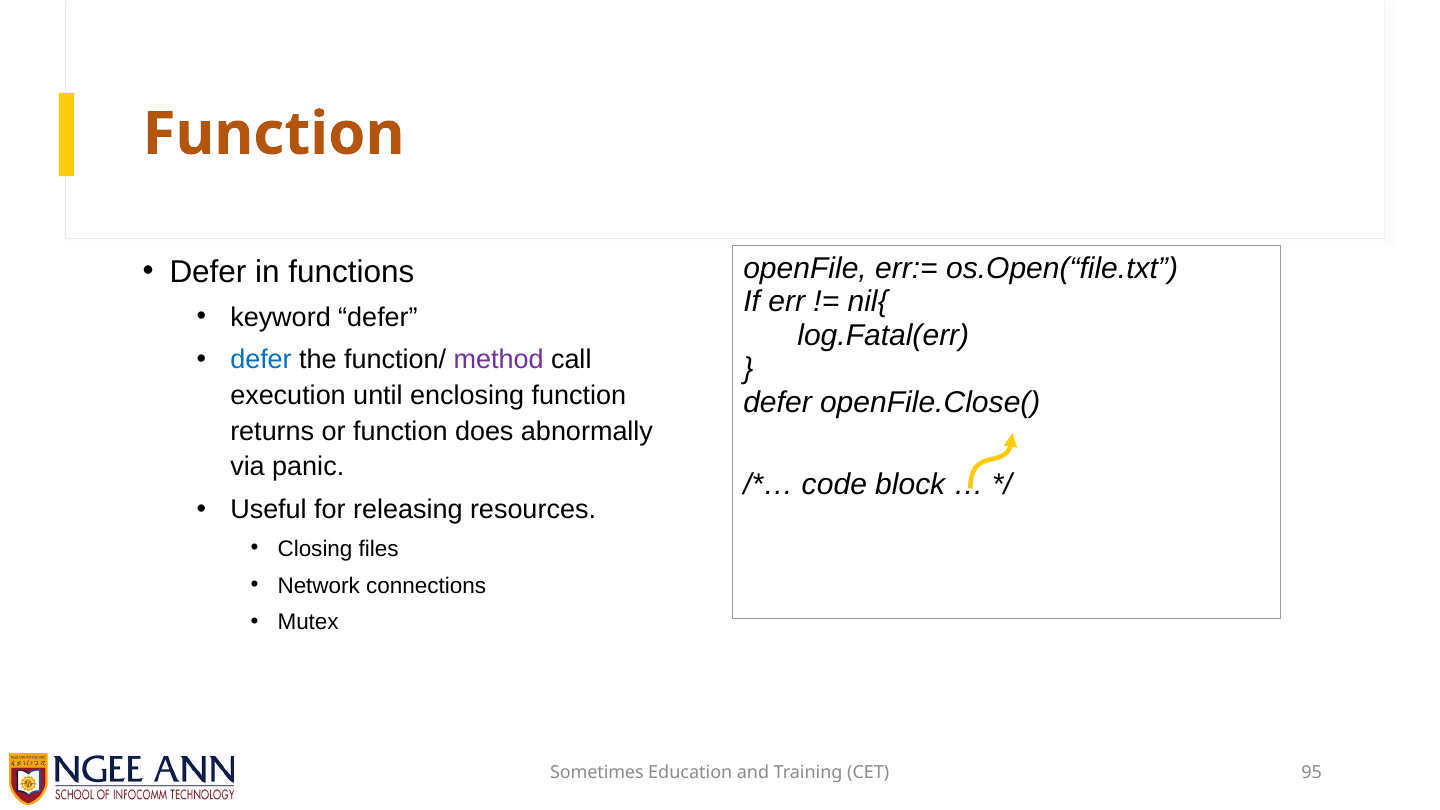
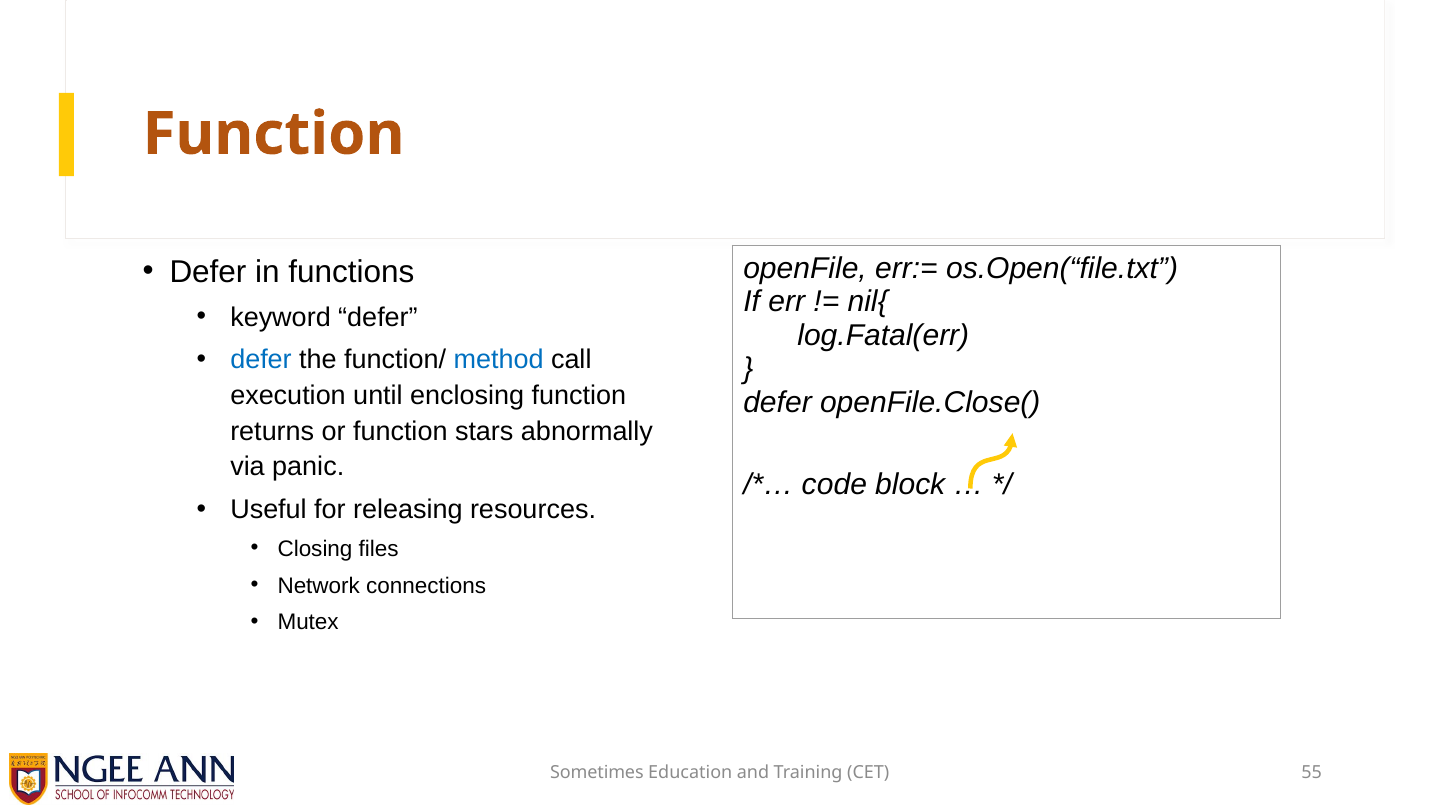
method colour: purple -> blue (499, 360)
does: does -> stars (484, 431)
95: 95 -> 55 (1312, 772)
